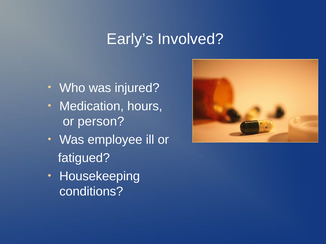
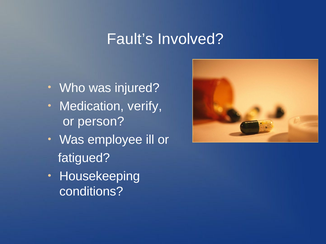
Early’s: Early’s -> Fault’s (130, 39)
hours: hours -> verify (145, 106)
